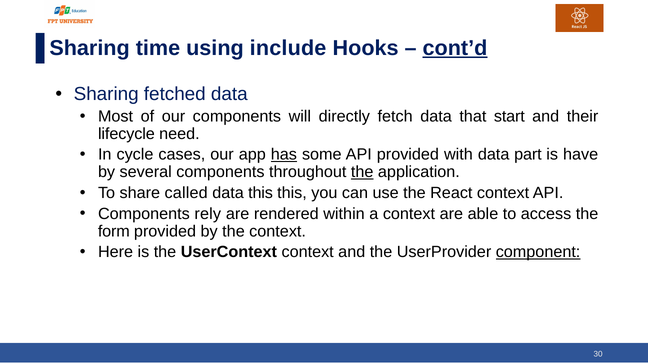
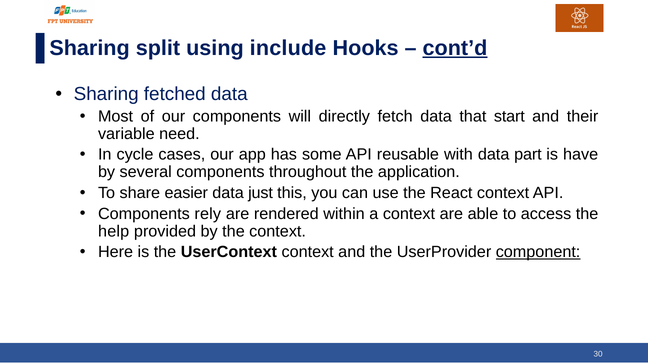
time: time -> split (158, 48)
lifecycle: lifecycle -> variable (126, 134)
has underline: present -> none (284, 155)
API provided: provided -> reusable (408, 155)
the underline: present -> none (362, 172)
called: called -> easier (186, 193)
data this: this -> just (261, 193)
form: form -> help (114, 232)
